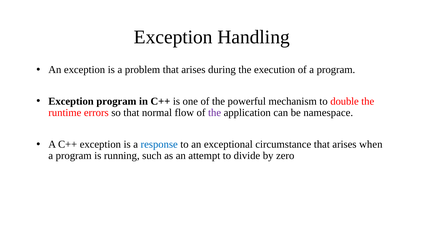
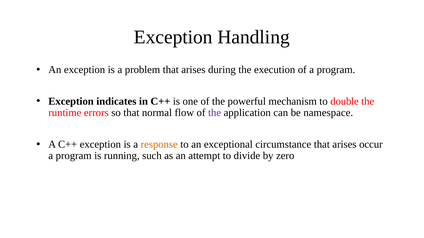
Exception program: program -> indicates (116, 101)
response colour: blue -> orange (159, 145)
when: when -> occur (371, 145)
